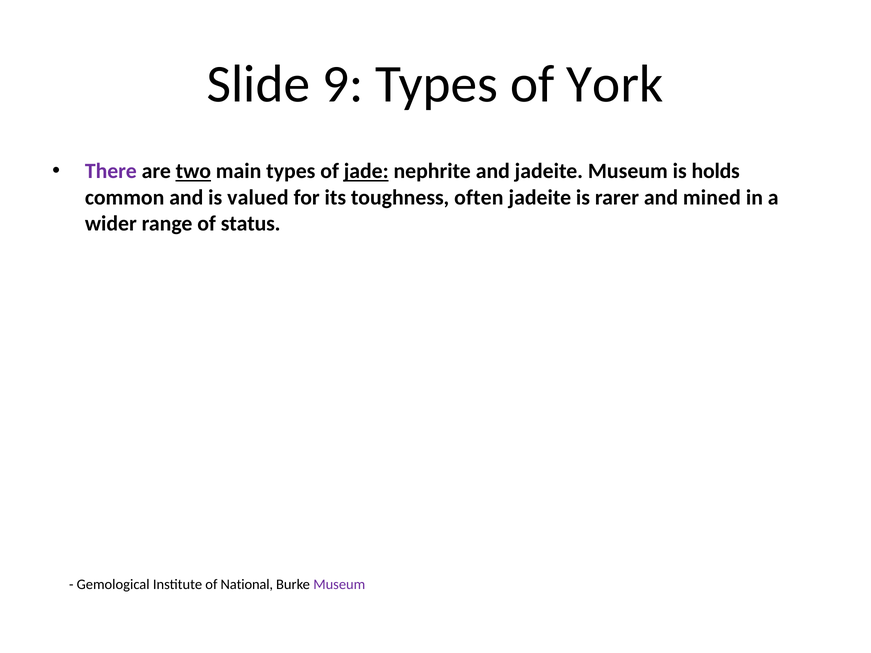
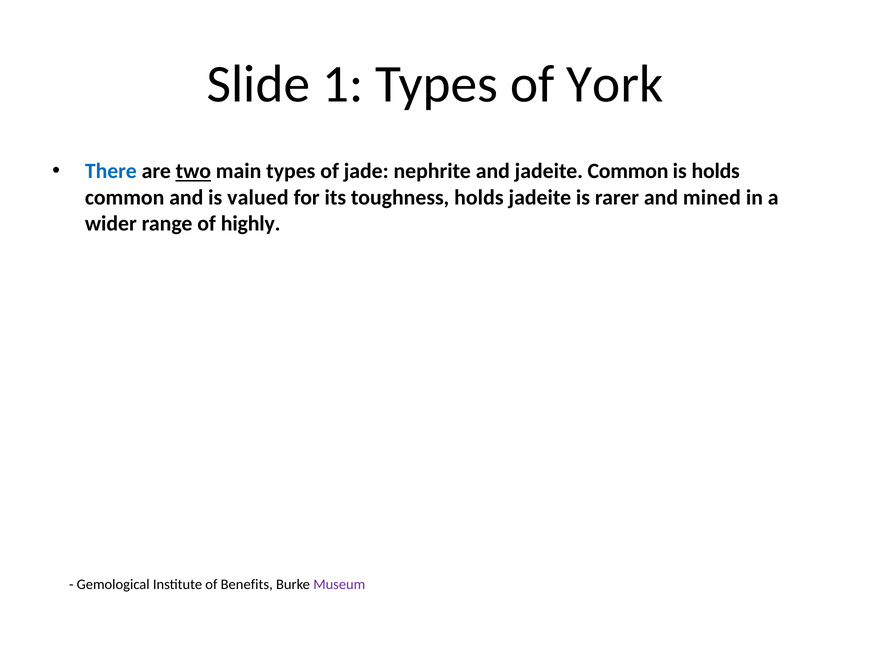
9: 9 -> 1 (343, 84)
There colour: purple -> blue (111, 171)
jade underline: present -> none (366, 171)
jadeite Museum: Museum -> Common (628, 171)
toughness often: often -> holds (479, 197)
status: status -> highly (251, 224)
National: National -> Benefits (247, 584)
